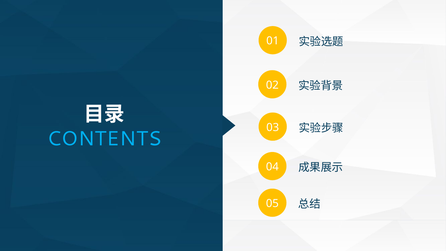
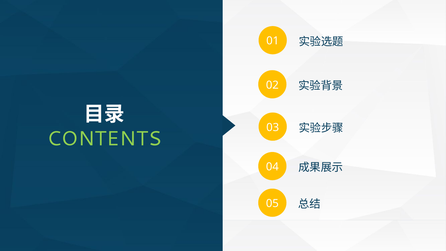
CONTENTS colour: light blue -> light green (104, 139)
